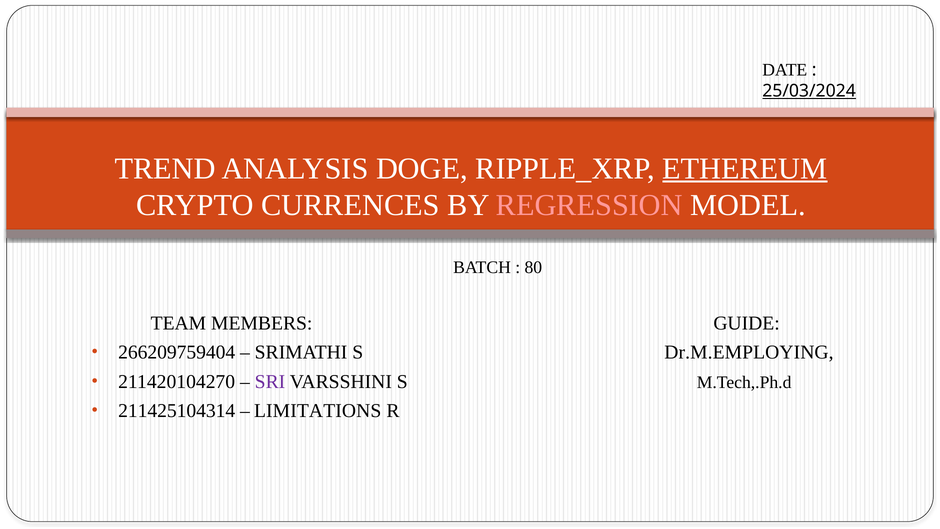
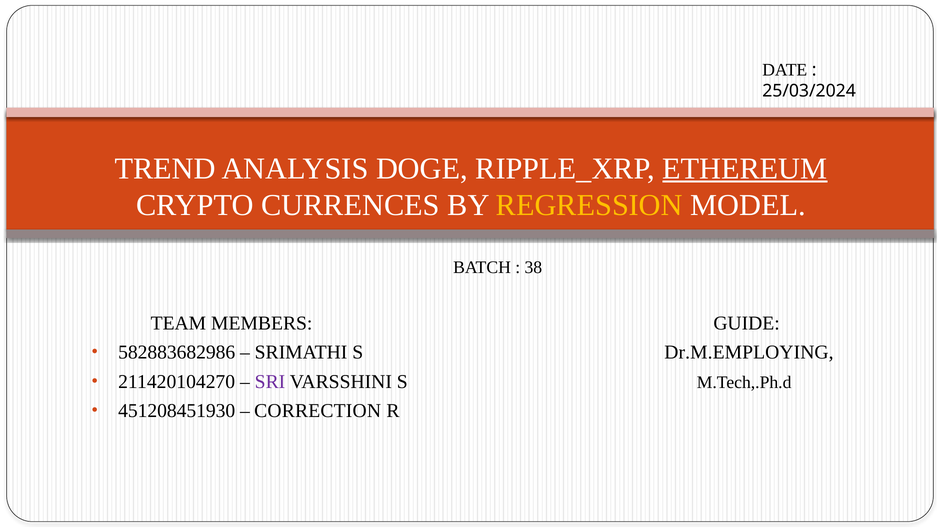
25/03/2024 underline: present -> none (809, 91)
REGRESSION colour: pink -> yellow (589, 205)
80: 80 -> 38 (533, 267)
266209759404: 266209759404 -> 582883682986 (177, 352)
211425104314: 211425104314 -> 451208451930 (177, 411)
LIMITATIONS: LIMITATIONS -> CORRECTION (318, 411)
